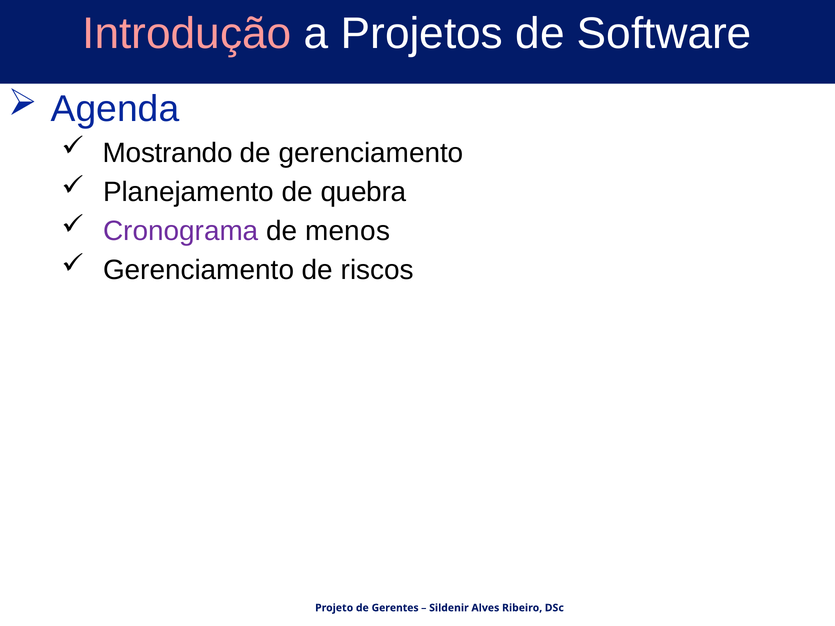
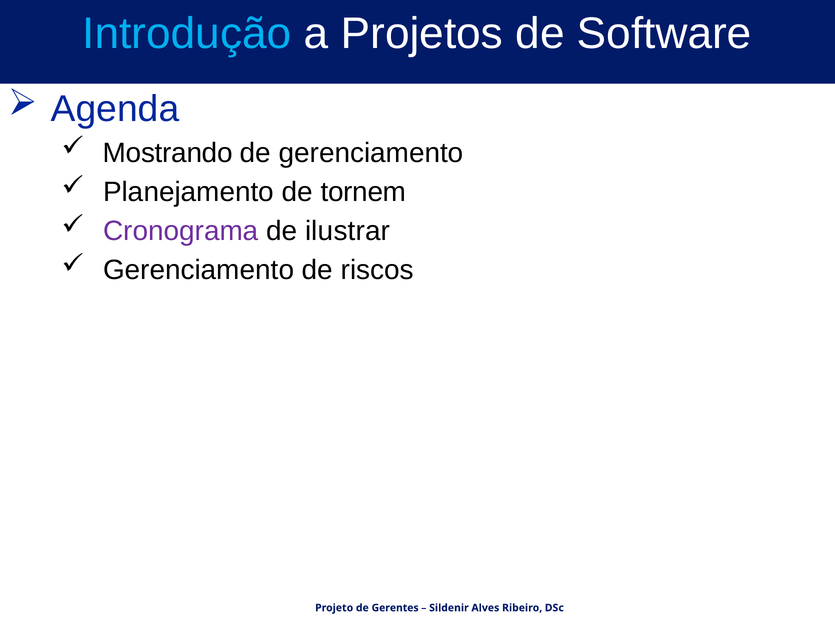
Introdução colour: pink -> light blue (187, 34)
quebra: quebra -> tornem (363, 192)
menos: menos -> ilustrar (348, 231)
